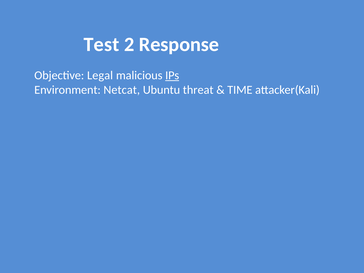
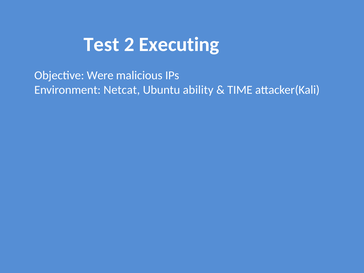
Response: Response -> Executing (179, 44)
Legal: Legal -> Were (100, 75)
IPs underline: present -> none (172, 75)
threat: threat -> ability (198, 90)
